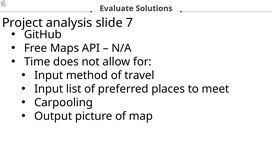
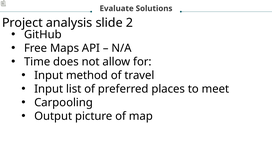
7: 7 -> 2 (129, 23)
